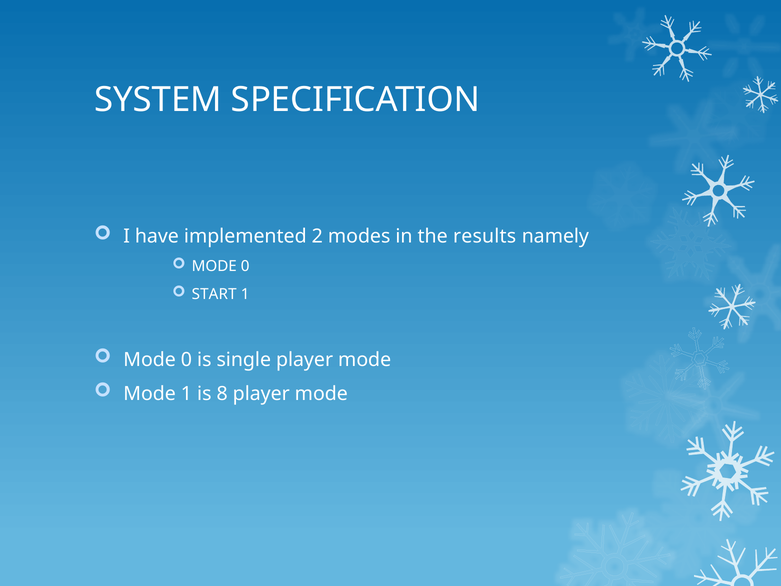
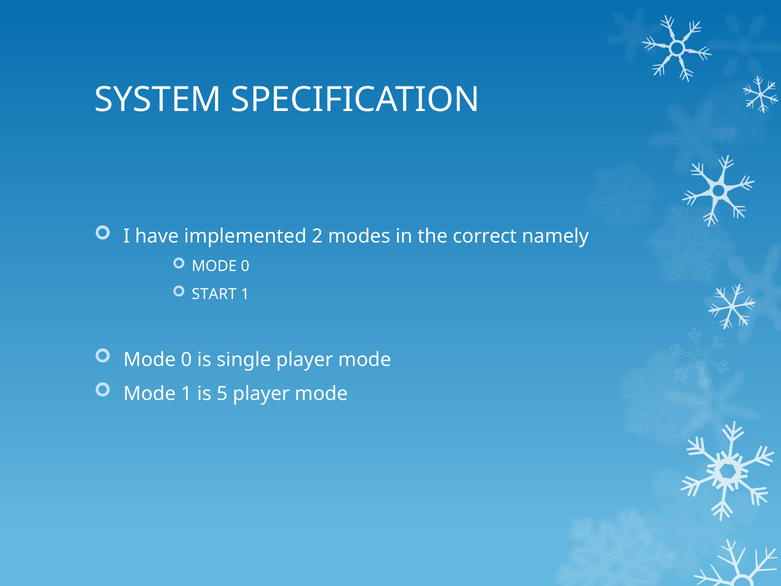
results: results -> correct (485, 236)
8: 8 -> 5 (222, 393)
